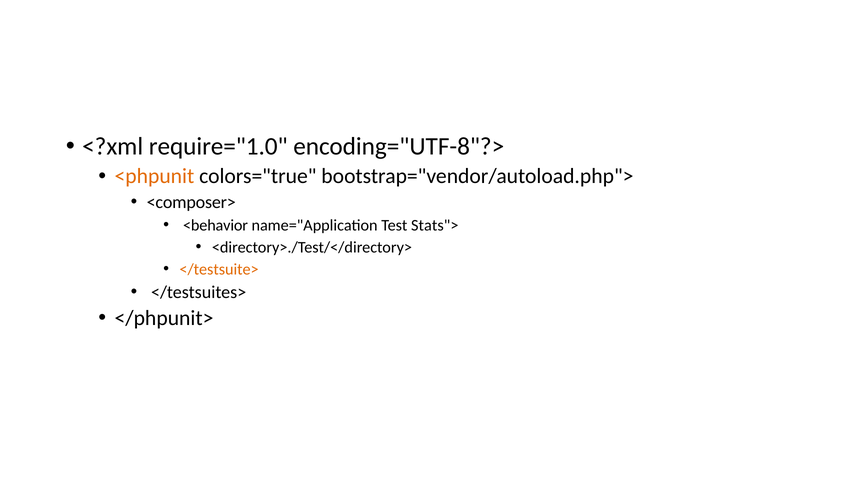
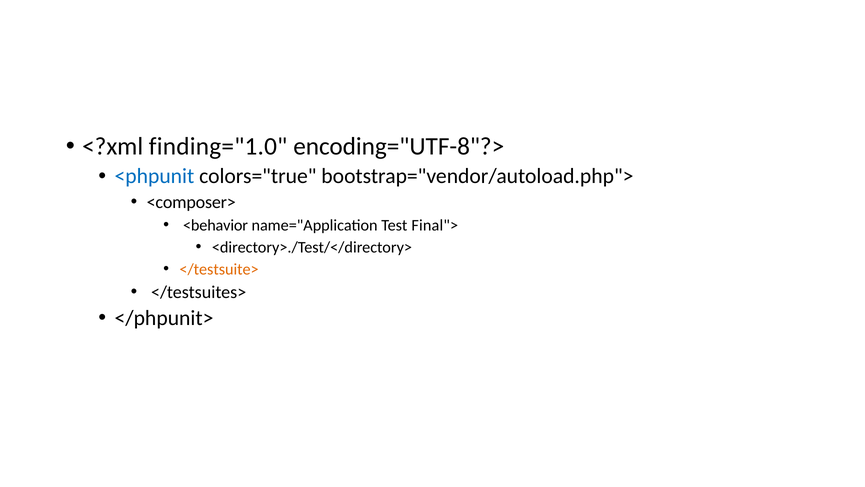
require="1.0: require="1.0 -> finding="1.0 (218, 146)
<phpunit colour: orange -> blue (154, 176)
Stats">: Stats"> -> Final"> (435, 225)
